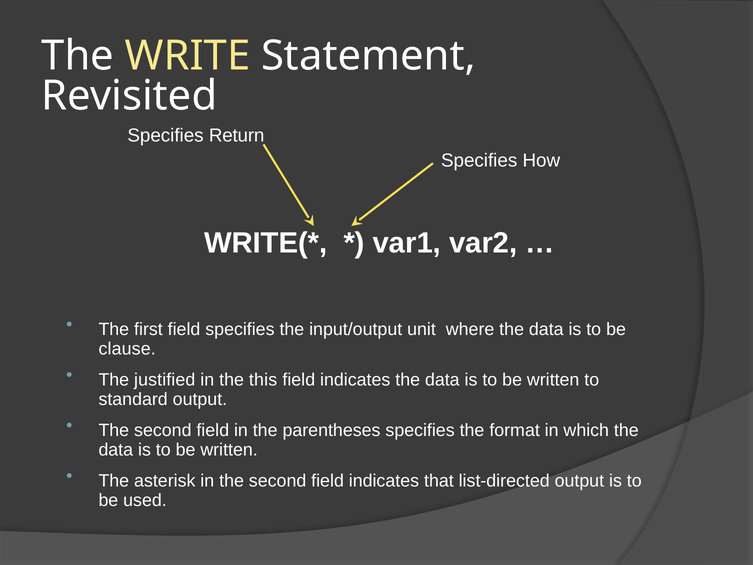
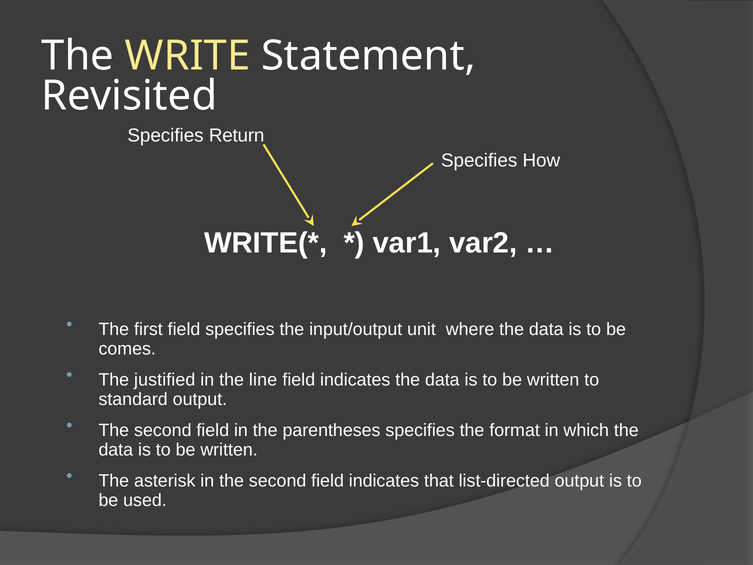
clause: clause -> comes (127, 349)
this: this -> line (263, 380)
